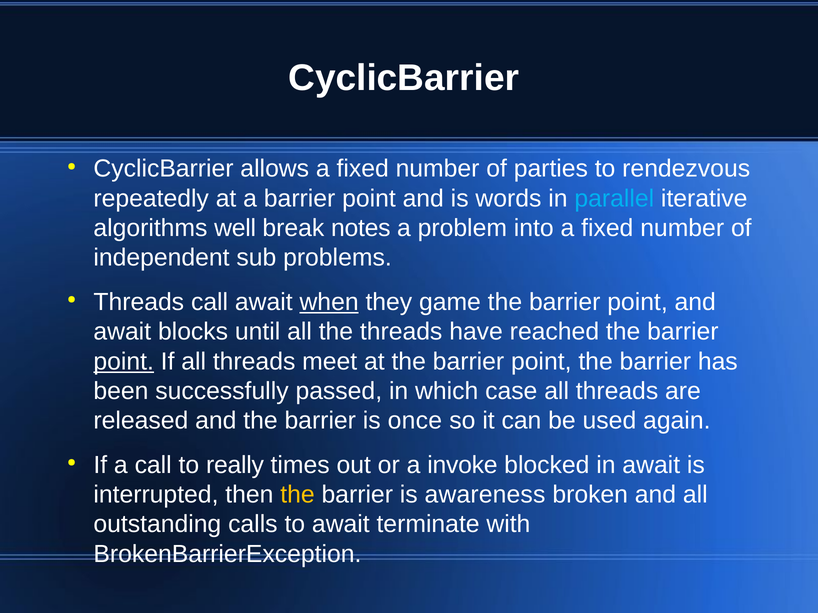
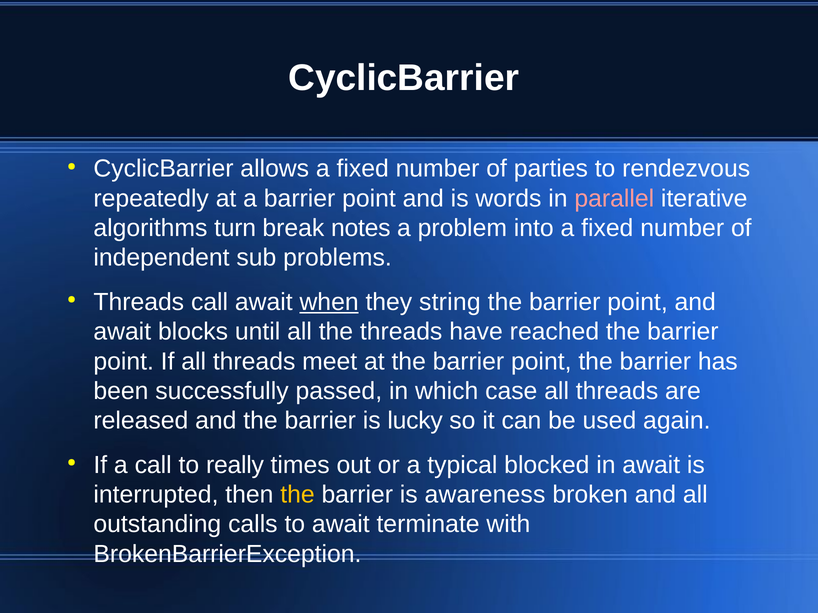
parallel colour: light blue -> pink (614, 199)
well: well -> turn (235, 228)
game: game -> string (450, 302)
point underline: present -> none (124, 362)
once: once -> lucky (415, 421)
invoke: invoke -> typical (462, 465)
